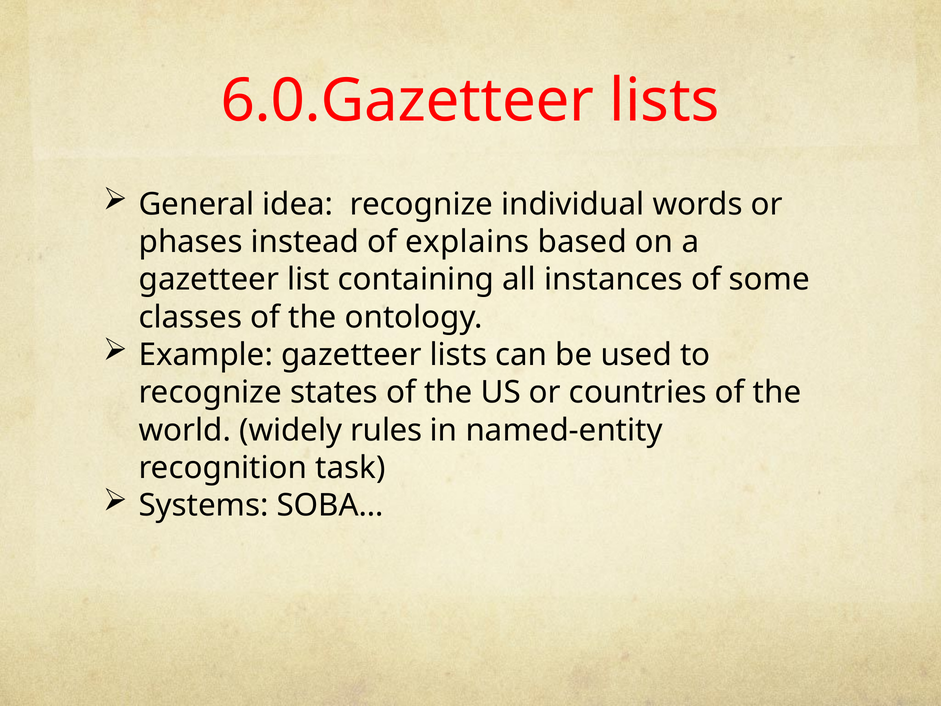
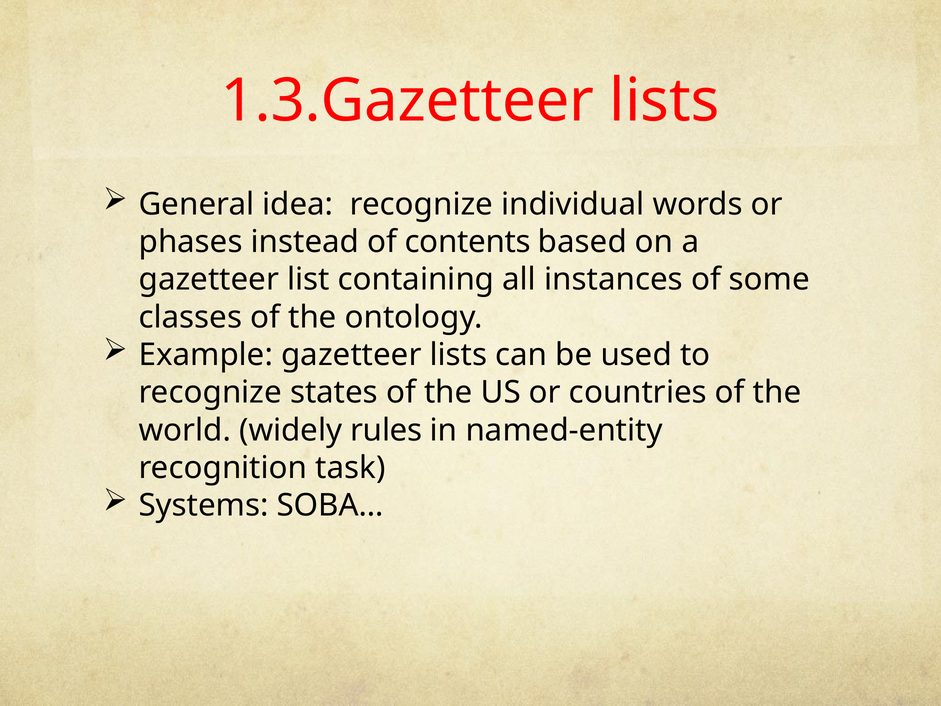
6.0.Gazetteer: 6.0.Gazetteer -> 1.3.Gazetteer (407, 101)
explains: explains -> contents (468, 242)
